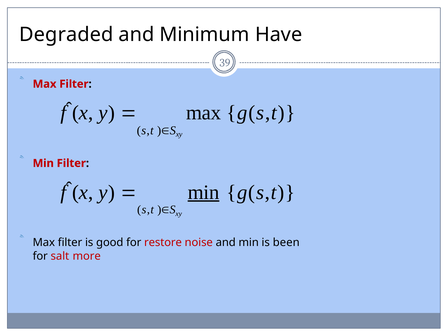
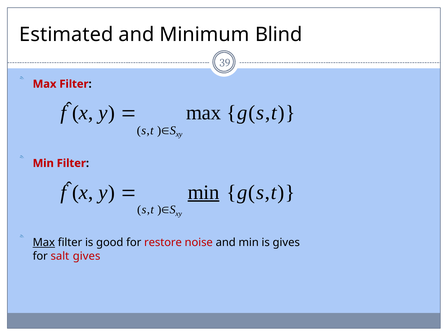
Degraded: Degraded -> Estimated (66, 35)
Have: Have -> Blind (279, 35)
Max underline: none -> present (44, 243)
is been: been -> gives (286, 243)
salt more: more -> gives (87, 256)
